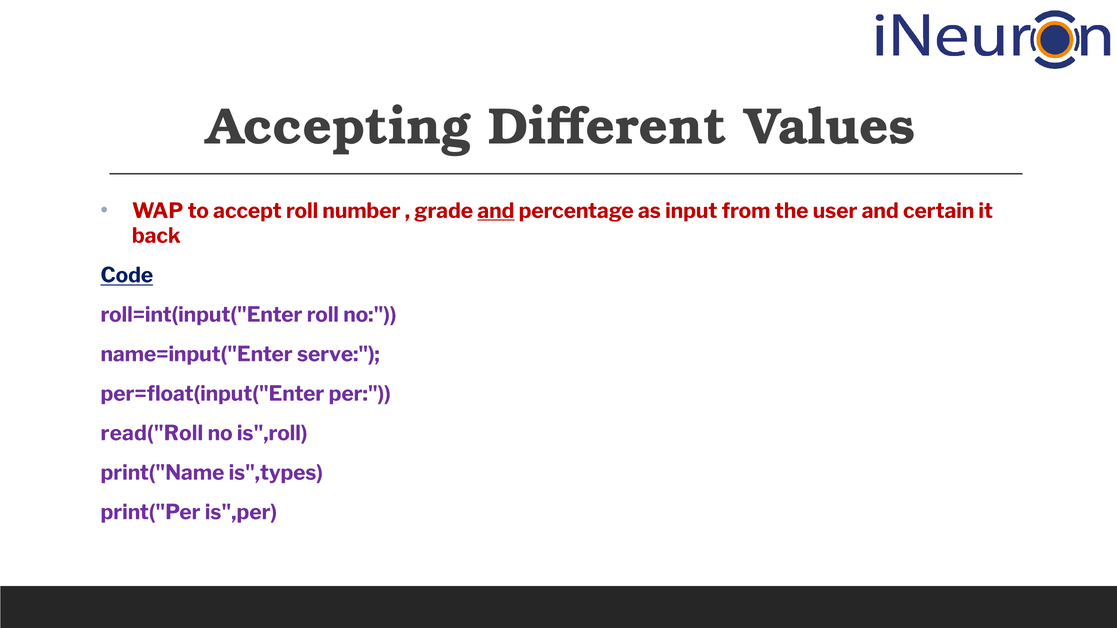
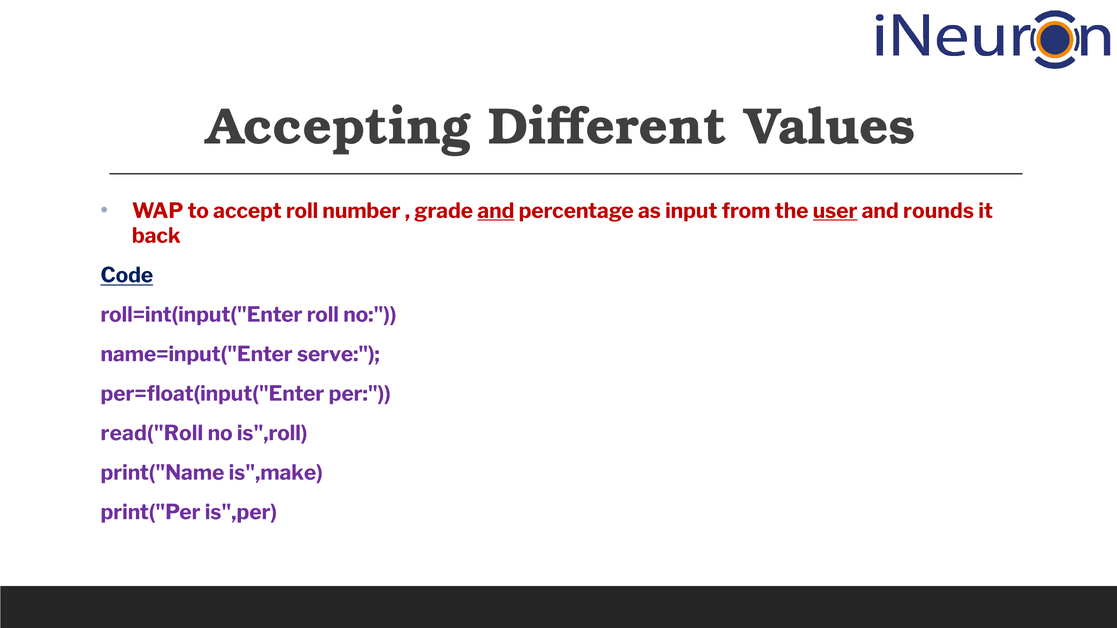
user underline: none -> present (835, 211)
certain: certain -> rounds (938, 211)
is",types: is",types -> is",make (276, 473)
